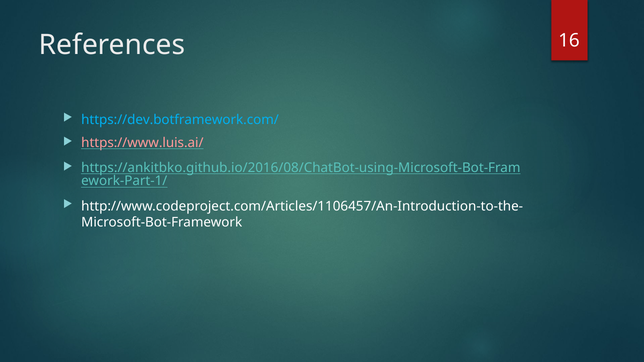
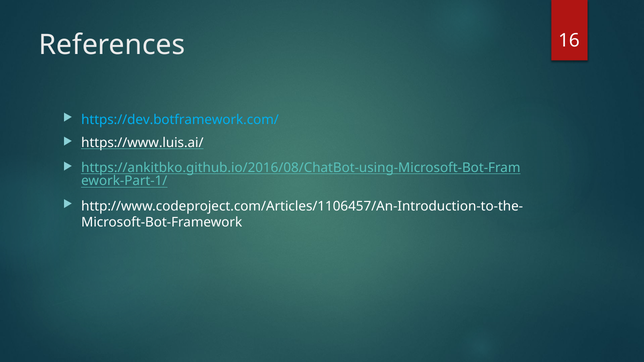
https://www.luis.ai/ colour: pink -> white (142, 143)
